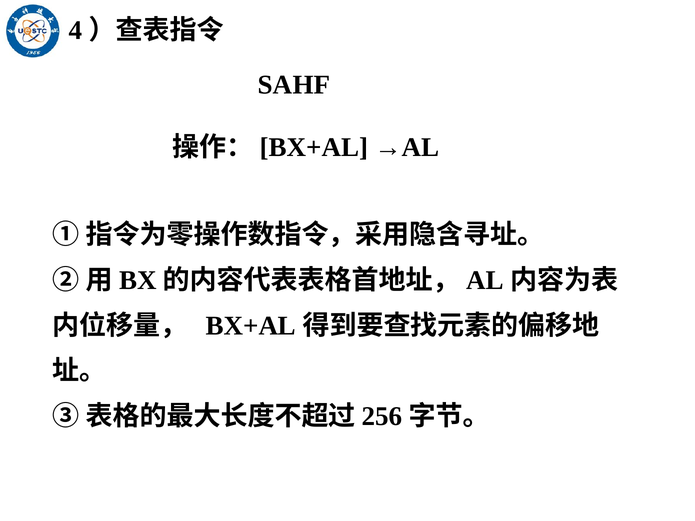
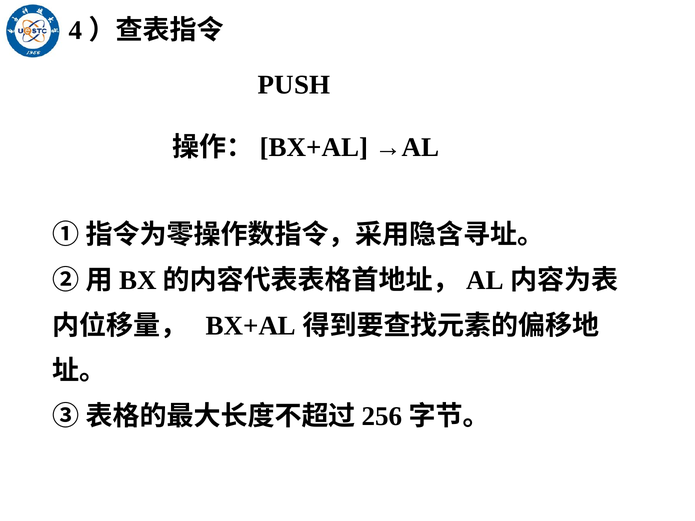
SAHF: SAHF -> PUSH (294, 85)
